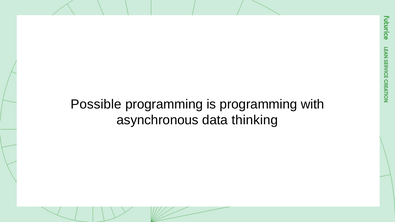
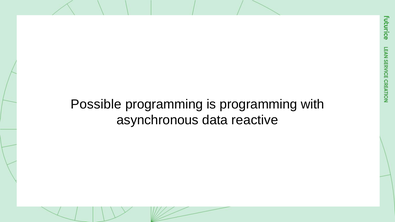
thinking: thinking -> reactive (255, 120)
